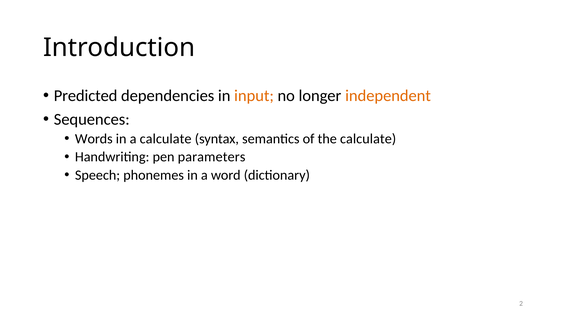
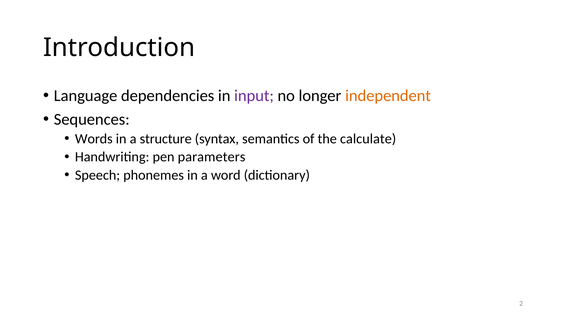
Predicted: Predicted -> Language (86, 96)
input colour: orange -> purple (254, 96)
a calculate: calculate -> structure (166, 139)
